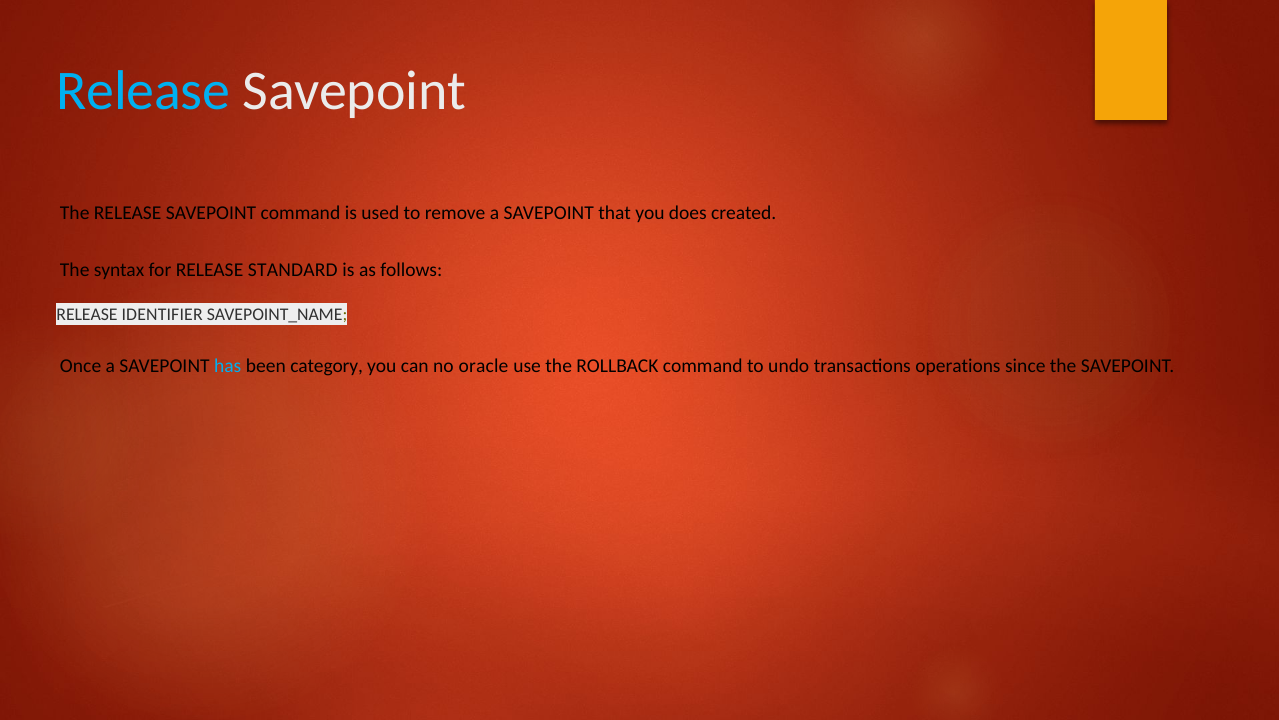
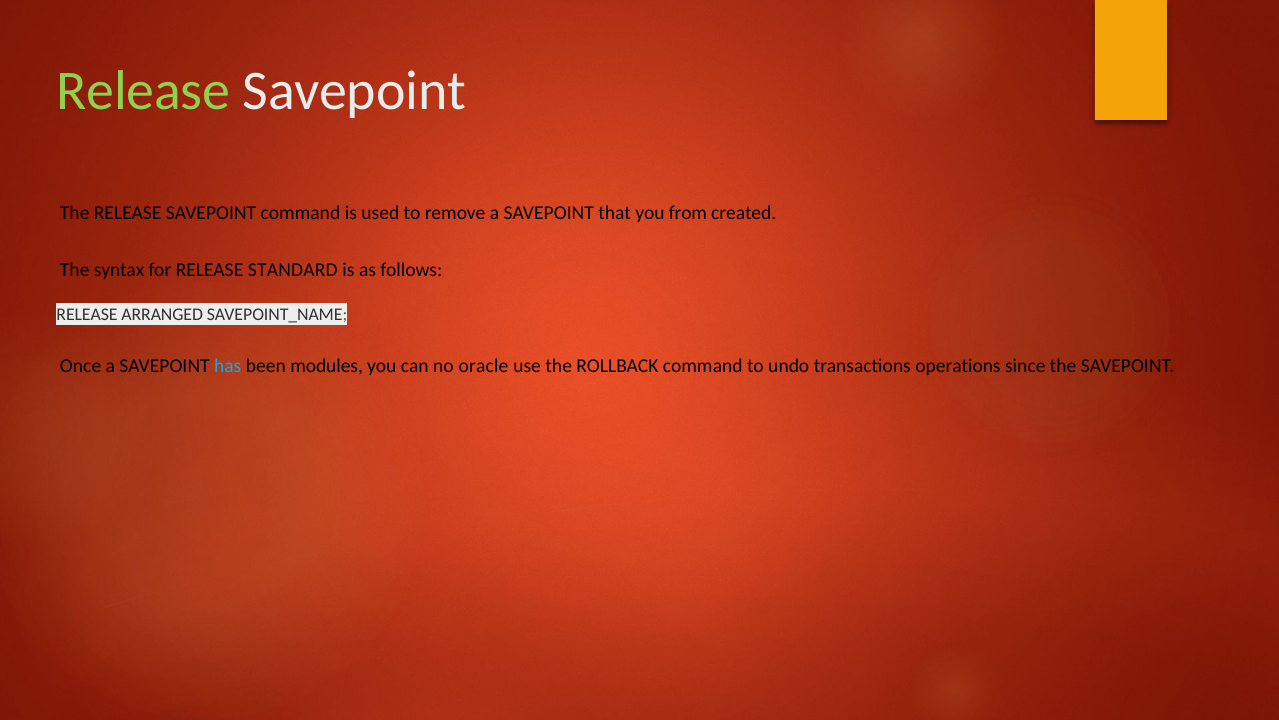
Release colour: light blue -> light green (143, 91)
does: does -> from (688, 212)
IDENTIFIER: IDENTIFIER -> ARRANGED (162, 314)
category: category -> modules (327, 365)
